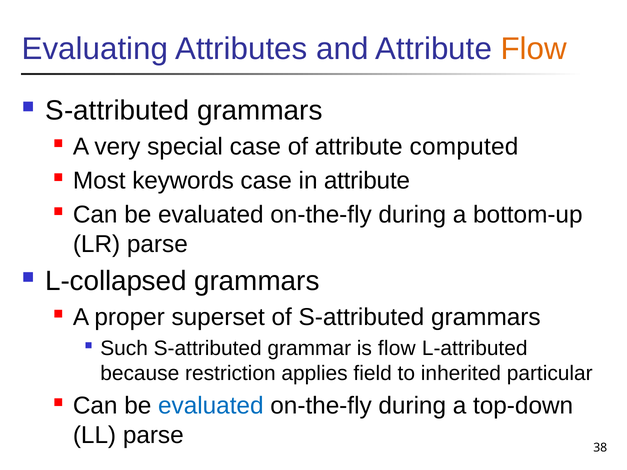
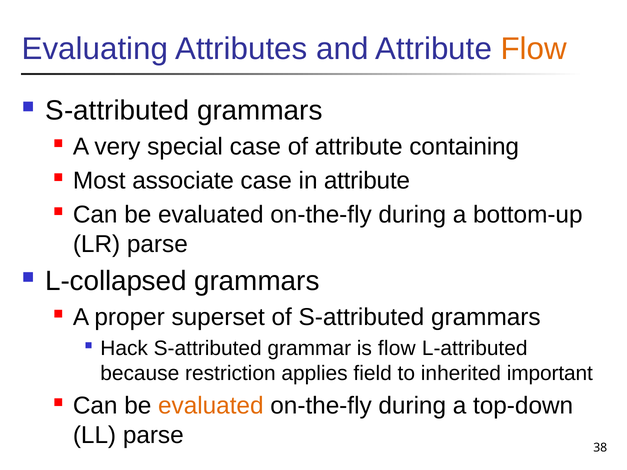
computed: computed -> containing (464, 147)
keywords: keywords -> associate (183, 181)
Such: Such -> Hack (124, 349)
particular: particular -> important (550, 374)
evaluated colour: blue -> orange (211, 406)
